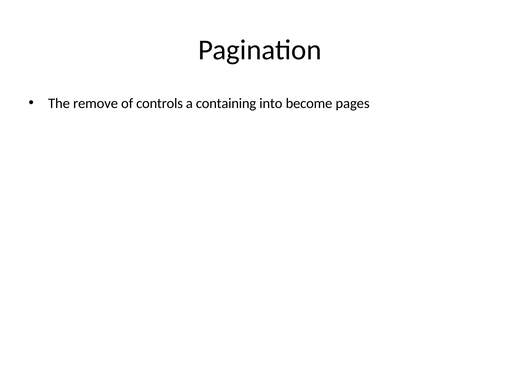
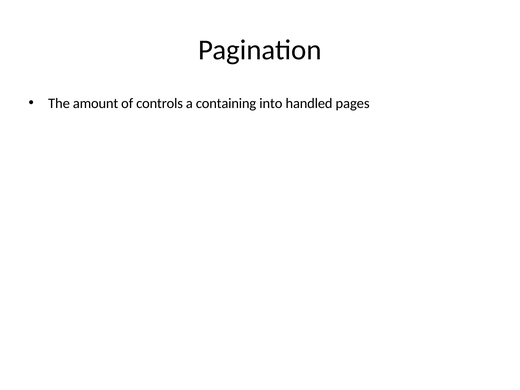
remove: remove -> amount (96, 103)
become: become -> handled (309, 103)
